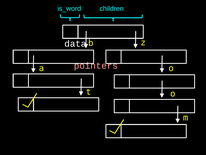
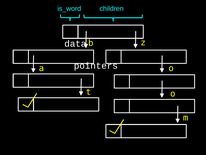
pointers colour: pink -> white (96, 66)
